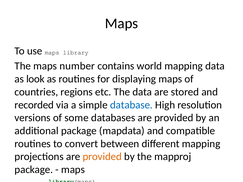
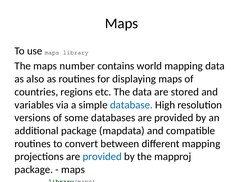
look: look -> also (35, 79)
recorded: recorded -> variables (34, 105)
provided colour: orange -> blue (102, 157)
